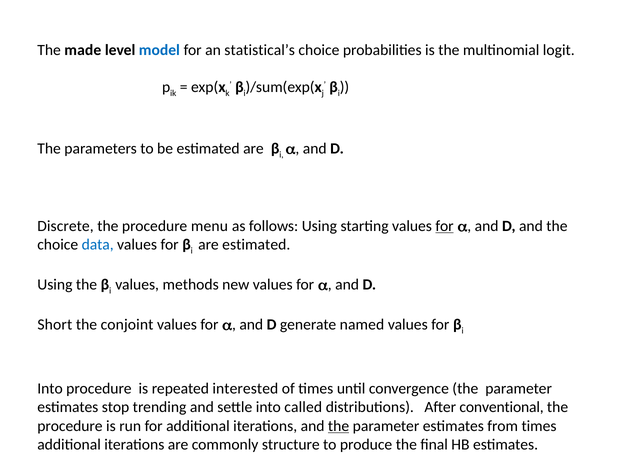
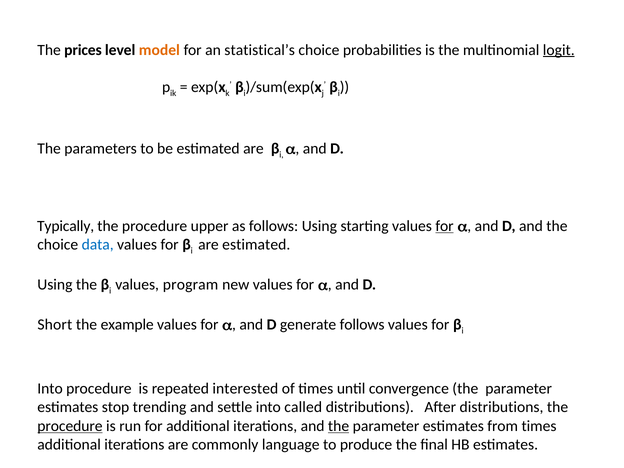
made: made -> prices (83, 50)
model colour: blue -> orange (159, 50)
logit underline: none -> present (559, 50)
Discrete: Discrete -> Typically (66, 226)
menu: menu -> upper (210, 226)
methods: methods -> program (191, 285)
conjoint: conjoint -> example (127, 325)
generate named: named -> follows (362, 325)
After conventional: conventional -> distributions (502, 407)
procedure underline: none -> present (70, 426)
structure: structure -> language (291, 445)
